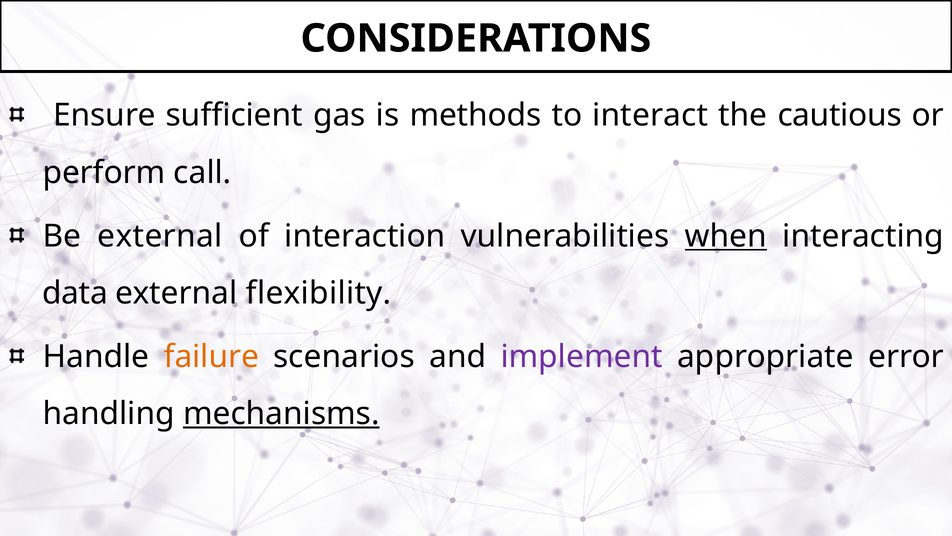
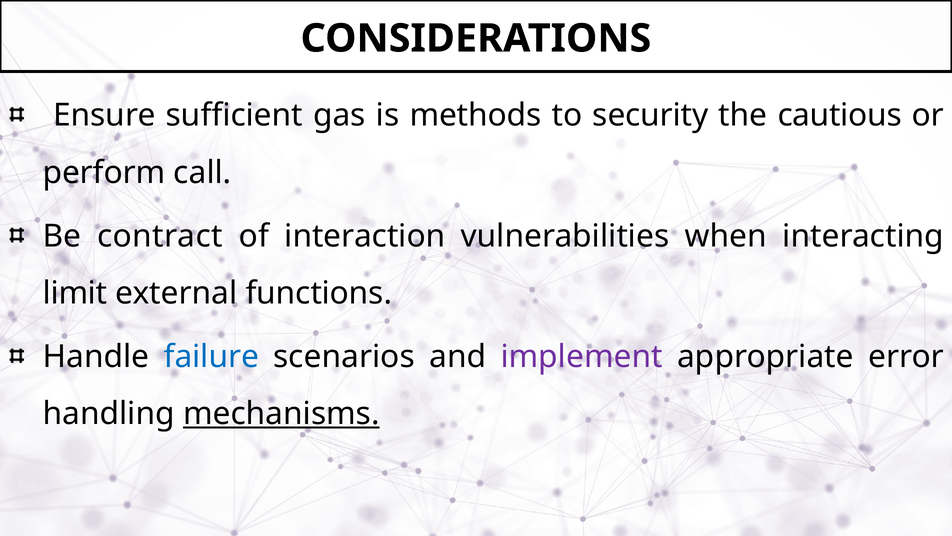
interact: interact -> security (650, 115)
Be external: external -> contract (160, 236)
when underline: present -> none (726, 236)
data: data -> limit (75, 293)
flexibility: flexibility -> functions (319, 293)
failure colour: orange -> blue (211, 356)
